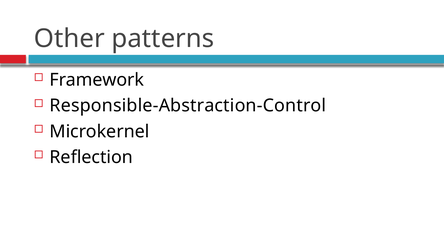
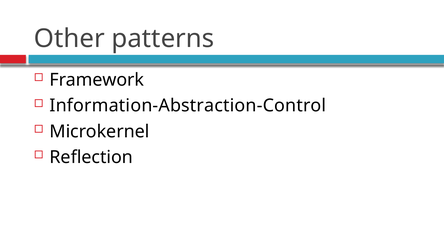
Responsible-Abstraction-Control: Responsible-Abstraction-Control -> Information-Abstraction-Control (188, 106)
